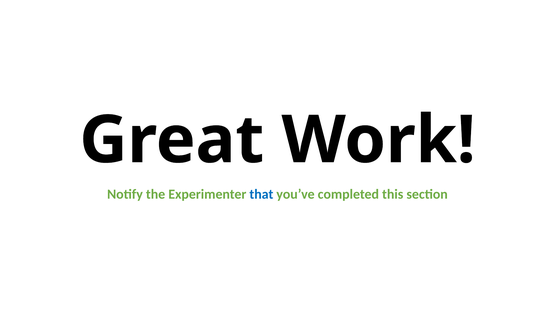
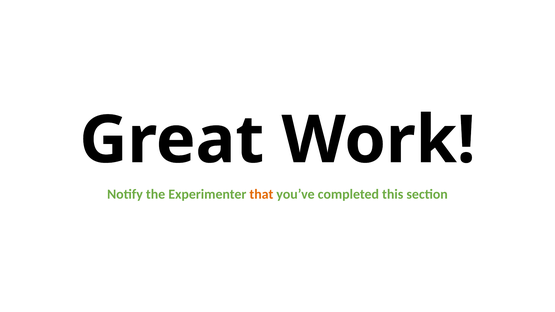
that colour: blue -> orange (261, 194)
